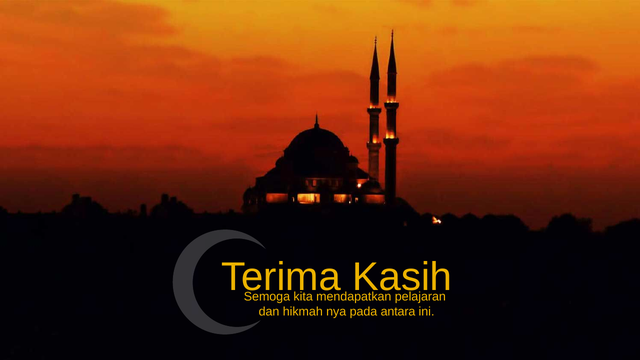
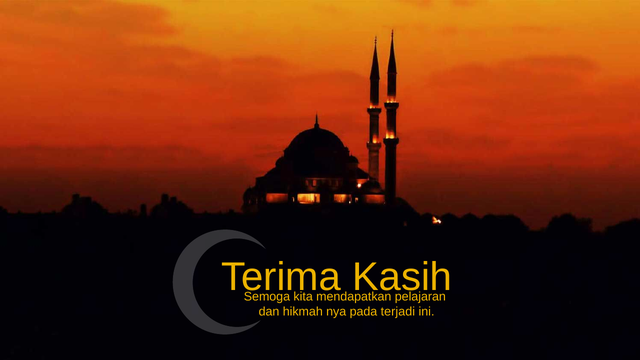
antara: antara -> terjadi (398, 312)
